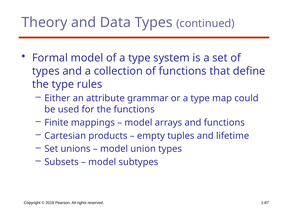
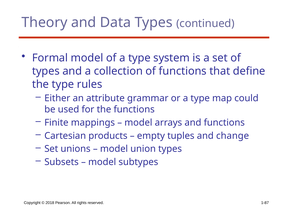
lifetime: lifetime -> change (233, 136)
